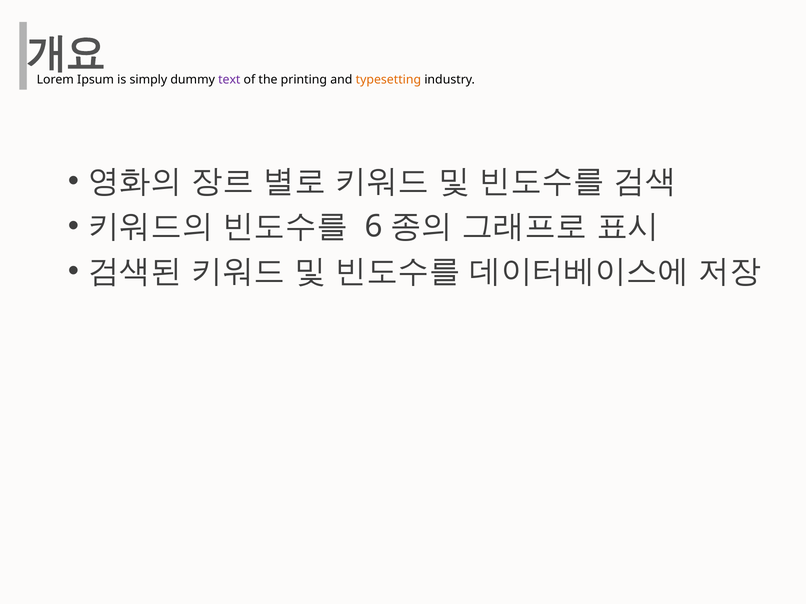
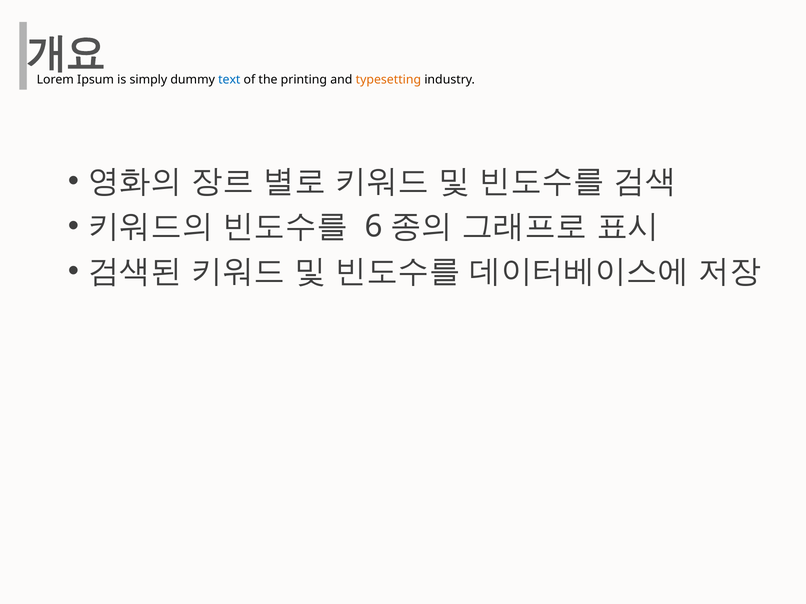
text colour: purple -> blue (229, 80)
